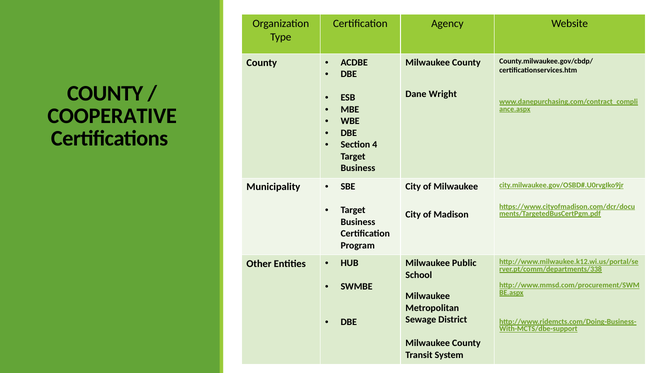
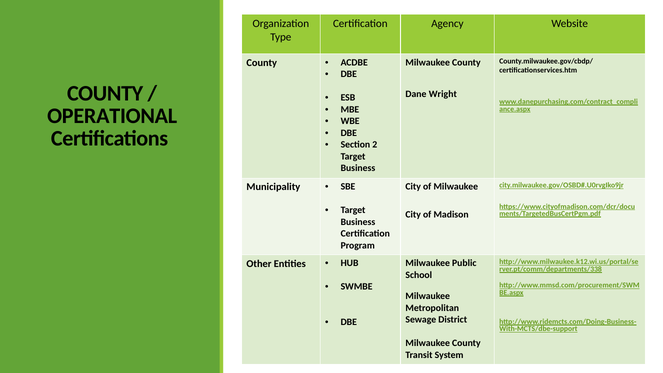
COOPERATIVE: COOPERATIVE -> OPERATIONAL (112, 116)
4: 4 -> 2 (375, 145)
